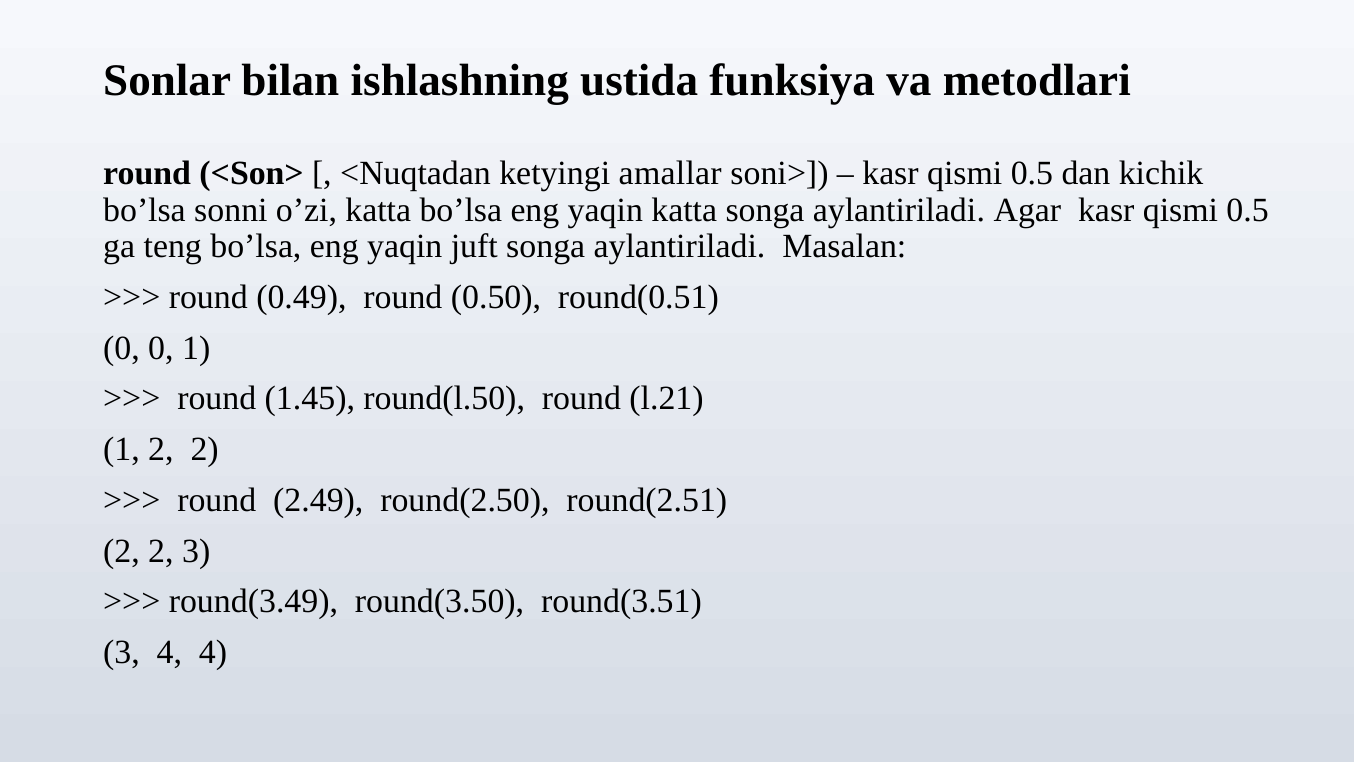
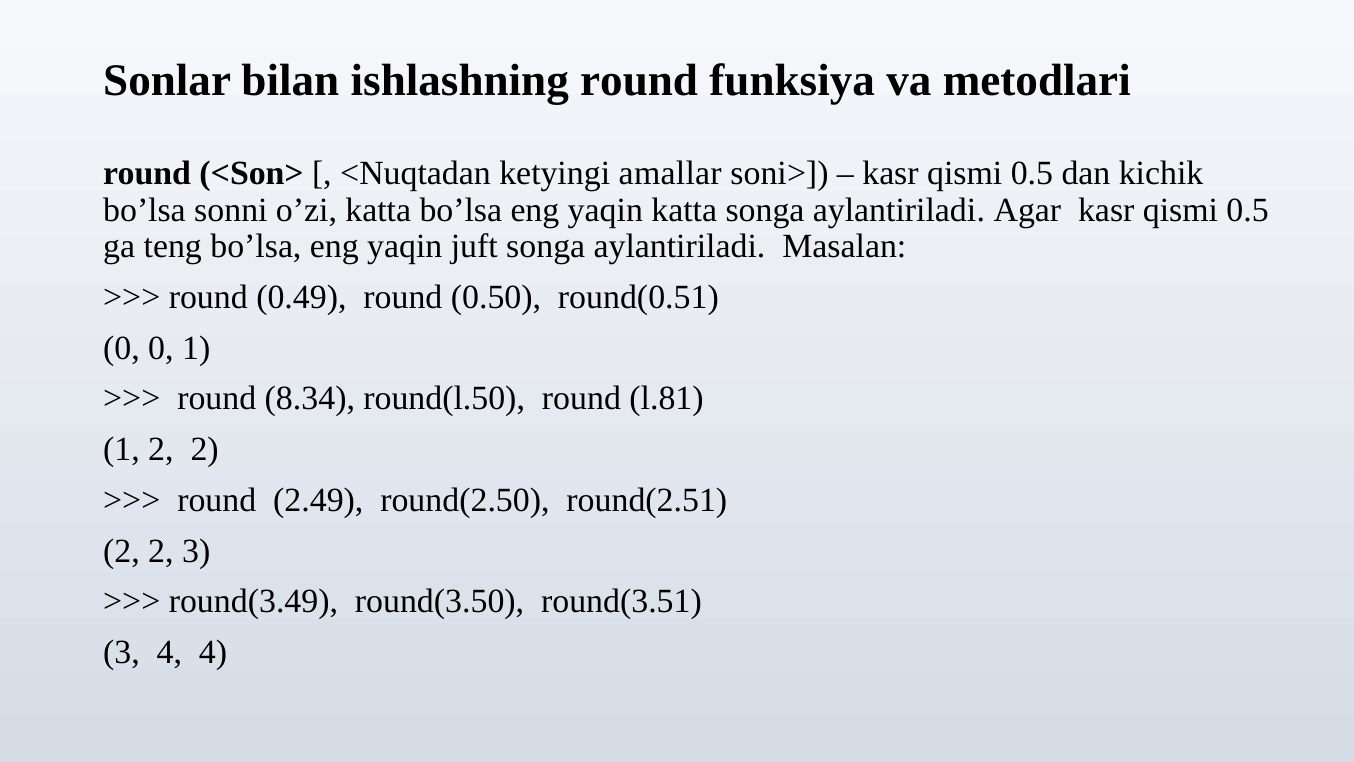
ishlashning ustida: ustida -> round (639, 81)
1.45: 1.45 -> 8.34 (310, 399)
l.21: l.21 -> l.81 (667, 399)
